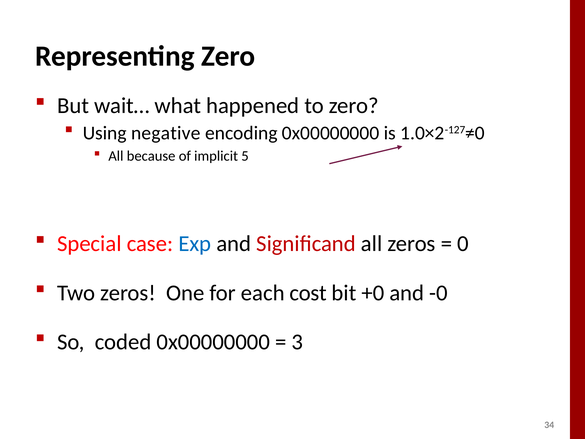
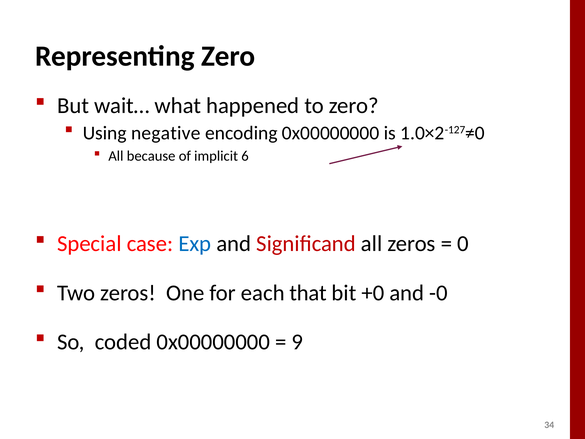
5: 5 -> 6 (245, 156)
cost: cost -> that (308, 293)
3: 3 -> 9 (297, 342)
